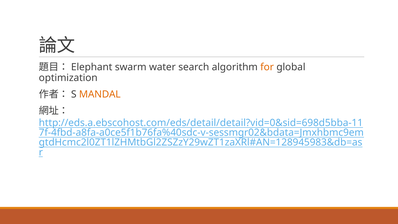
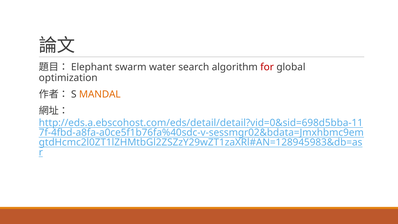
for colour: orange -> red (267, 67)
